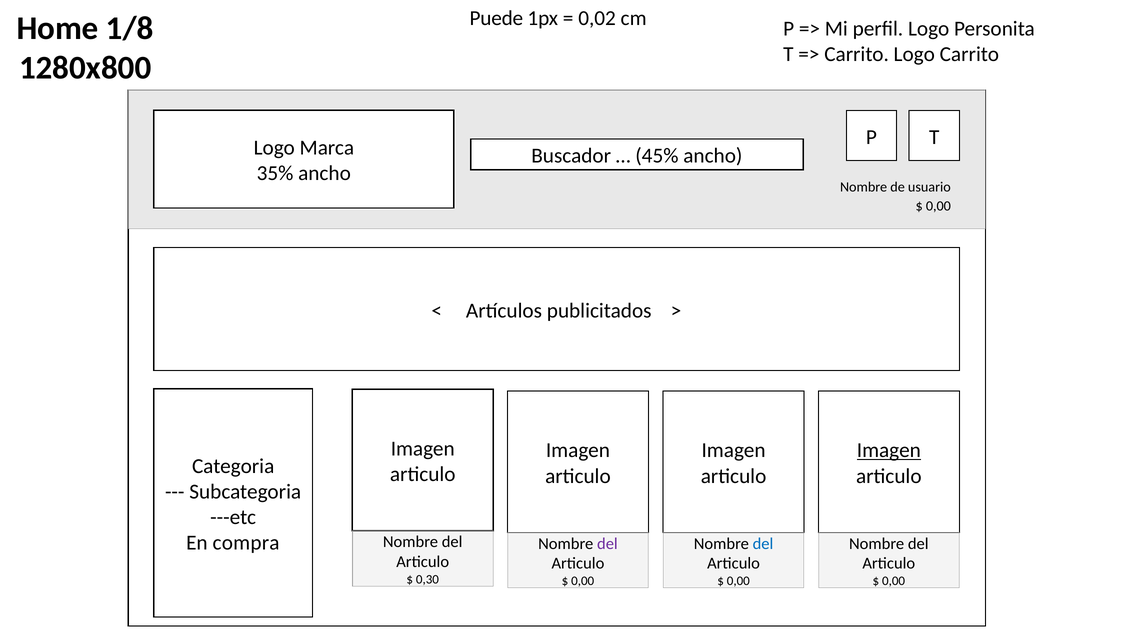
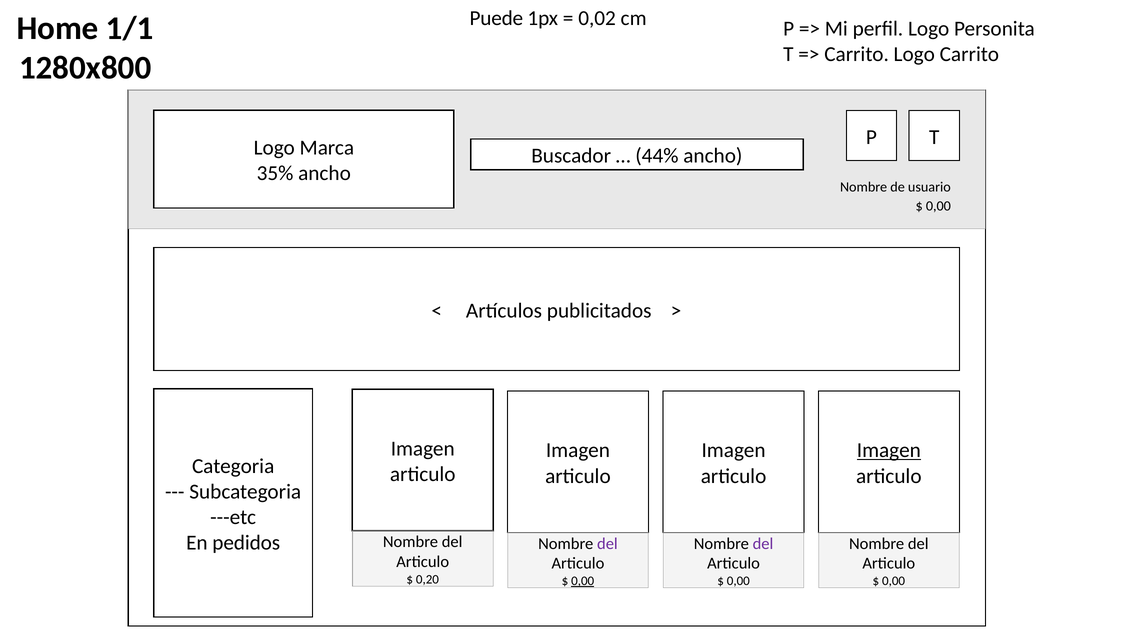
1/8: 1/8 -> 1/1 (130, 28)
45%: 45% -> 44% (657, 156)
compra: compra -> pedidos (246, 543)
del colour: blue -> purple (763, 543)
0,30: 0,30 -> 0,20 (427, 579)
0,00 underline: none -> present (583, 581)
